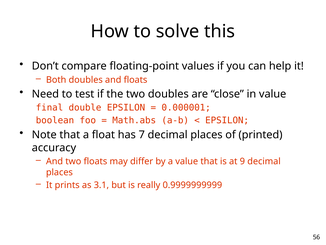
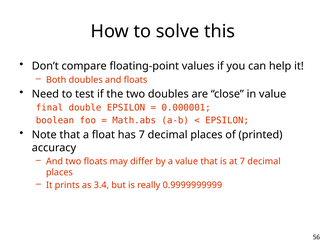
at 9: 9 -> 7 (242, 161)
3.1: 3.1 -> 3.4 (101, 185)
